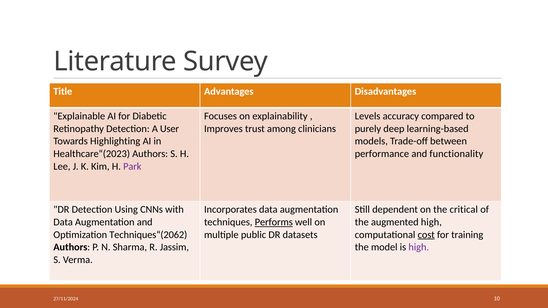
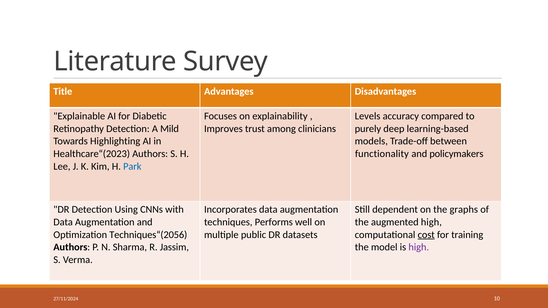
User: User -> Mild (170, 129)
performance: performance -> functionality (382, 154)
functionality: functionality -> policymakers (456, 154)
Park colour: purple -> blue (132, 166)
critical: critical -> graphs (464, 210)
Performs underline: present -> none (274, 222)
Techniques“(2062: Techniques“(2062 -> Techniques“(2056 (148, 235)
